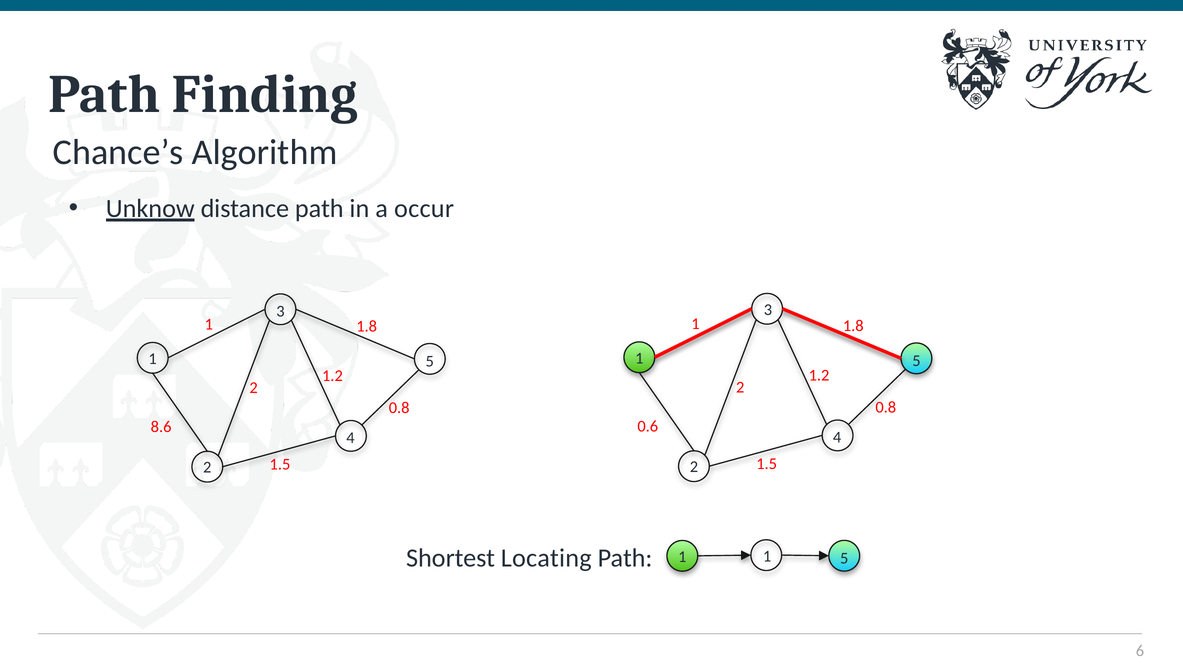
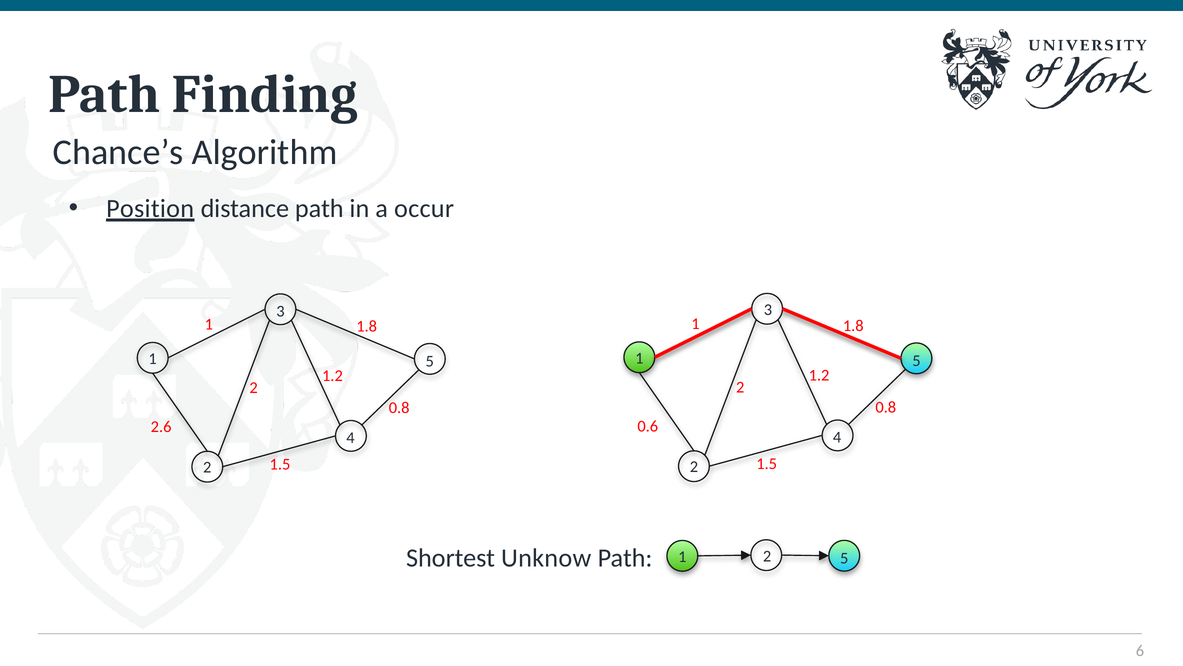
Unknow: Unknow -> Position (150, 209)
8.6: 8.6 -> 2.6 (161, 427)
Locating: Locating -> Unknow (546, 558)
1 1: 1 -> 2 (767, 556)
